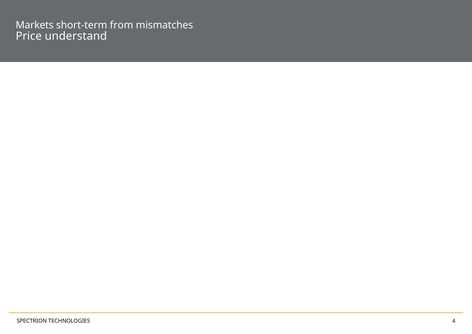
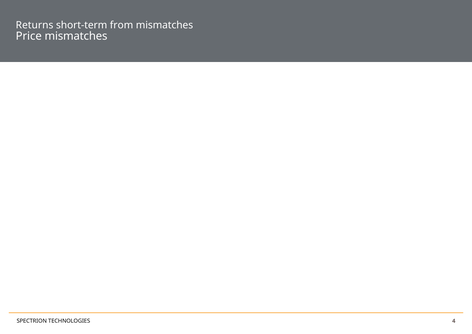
Markets: Markets -> Returns (35, 25)
Price understand: understand -> mismatches (76, 36)
